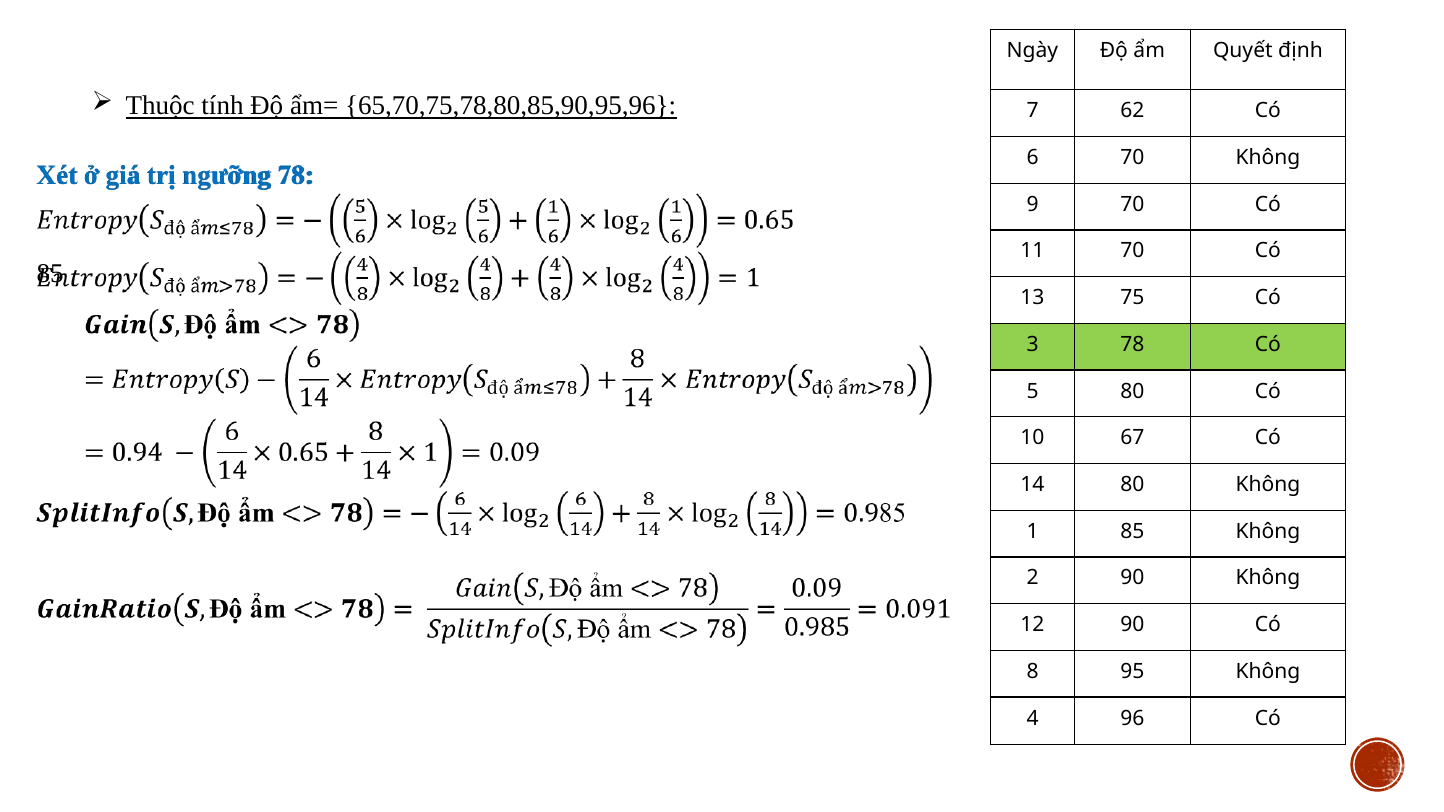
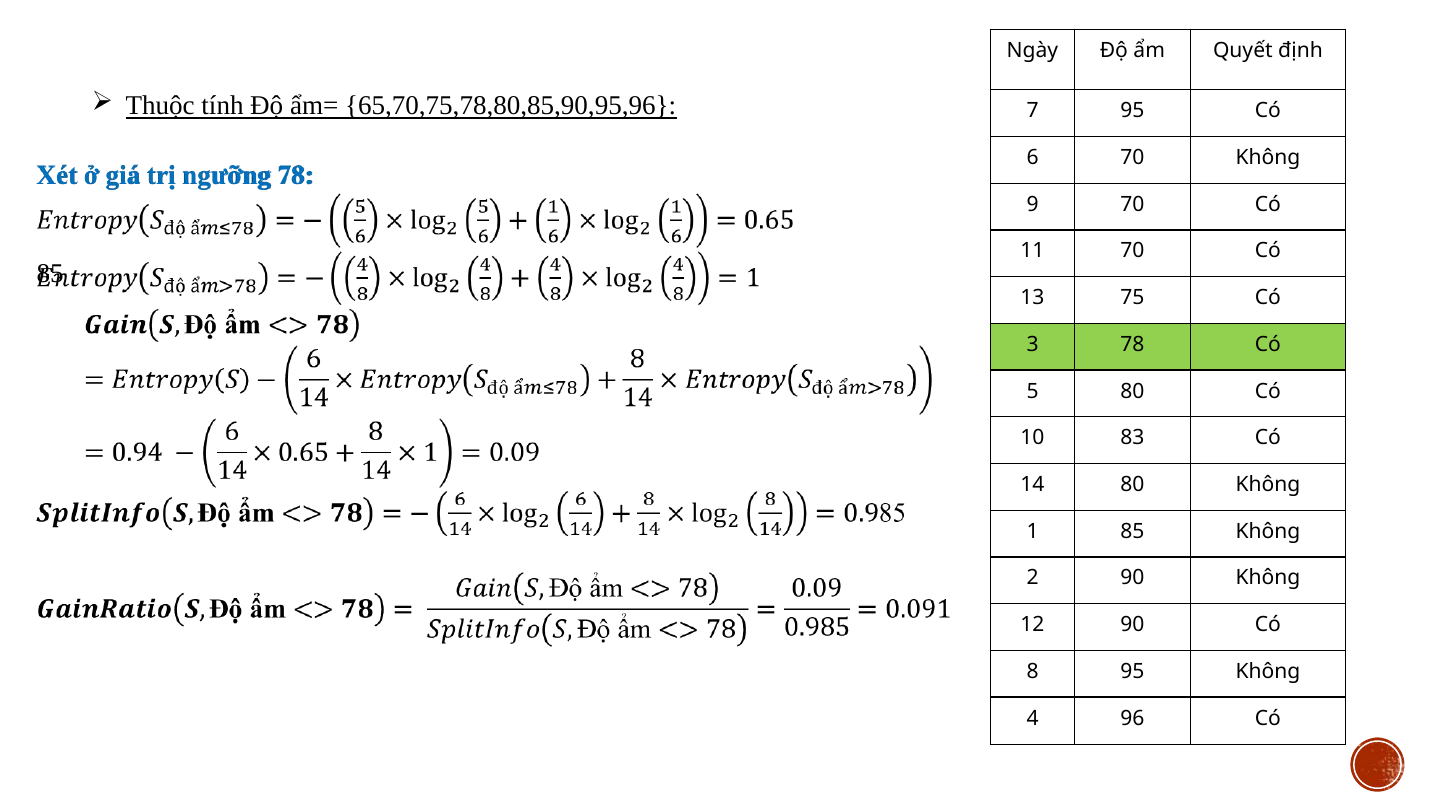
7 62: 62 -> 95 (1132, 111)
67: 67 -> 83 (1132, 438)
